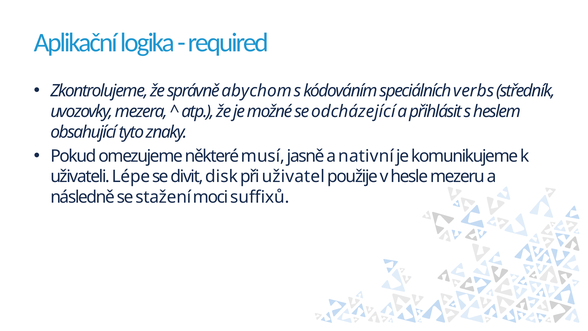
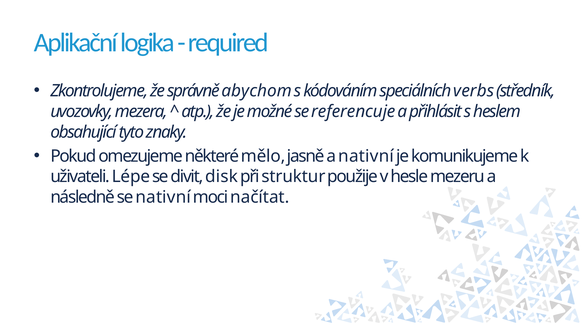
odcházející: odcházející -> referencuje (353, 111)
musí: musí -> mělo (263, 156)
uživatel: uživatel -> struktur (294, 176)
se stažení: stažení -> nativní (163, 197)
suffixů: suffixů -> načítat (260, 197)
